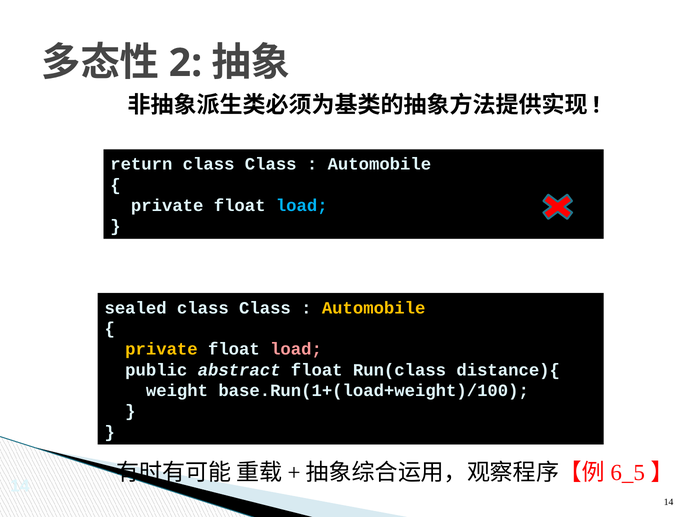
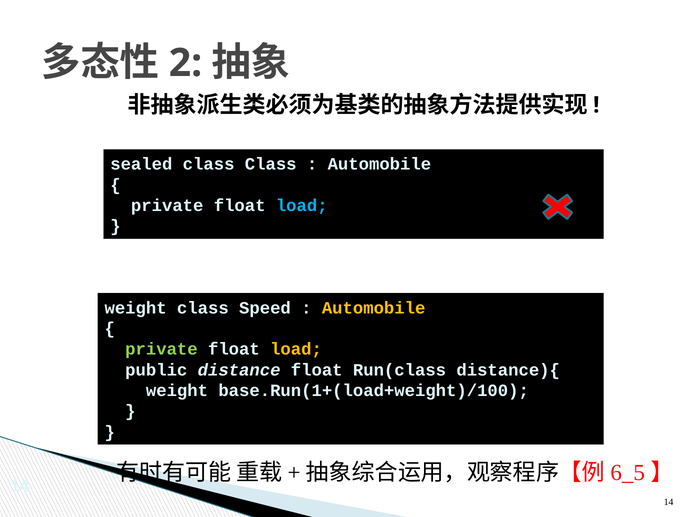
return: return -> sealed (141, 164)
sealed: sealed -> weight (136, 308)
Class: Class -> Speed (265, 308)
private colour: yellow -> light green (161, 350)
load colour: pink -> yellow (296, 350)
abstract: abstract -> distance (239, 370)
